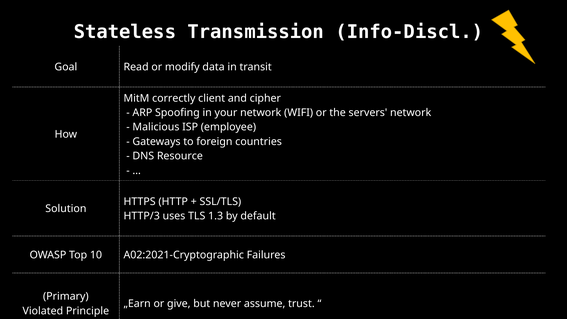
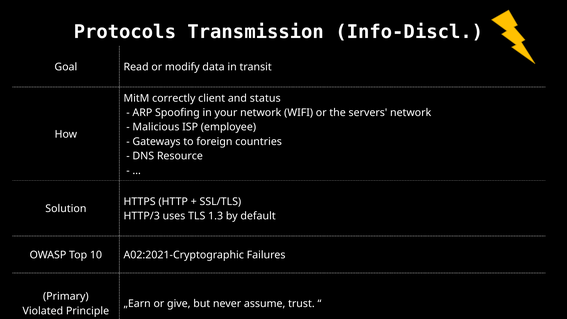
Stateless: Stateless -> Protocols (125, 32)
cipher: cipher -> status (265, 98)
